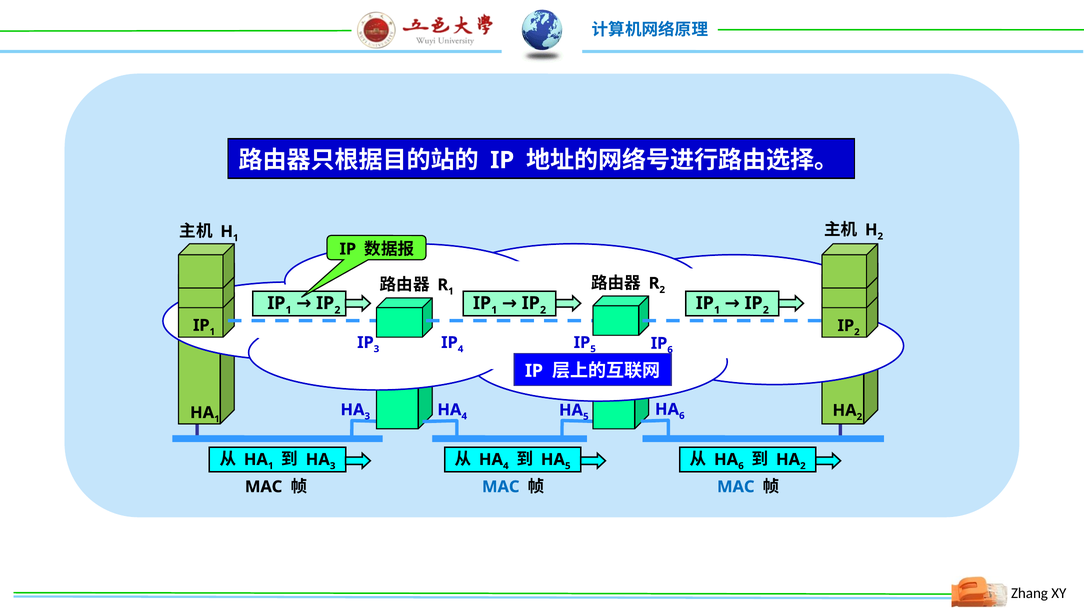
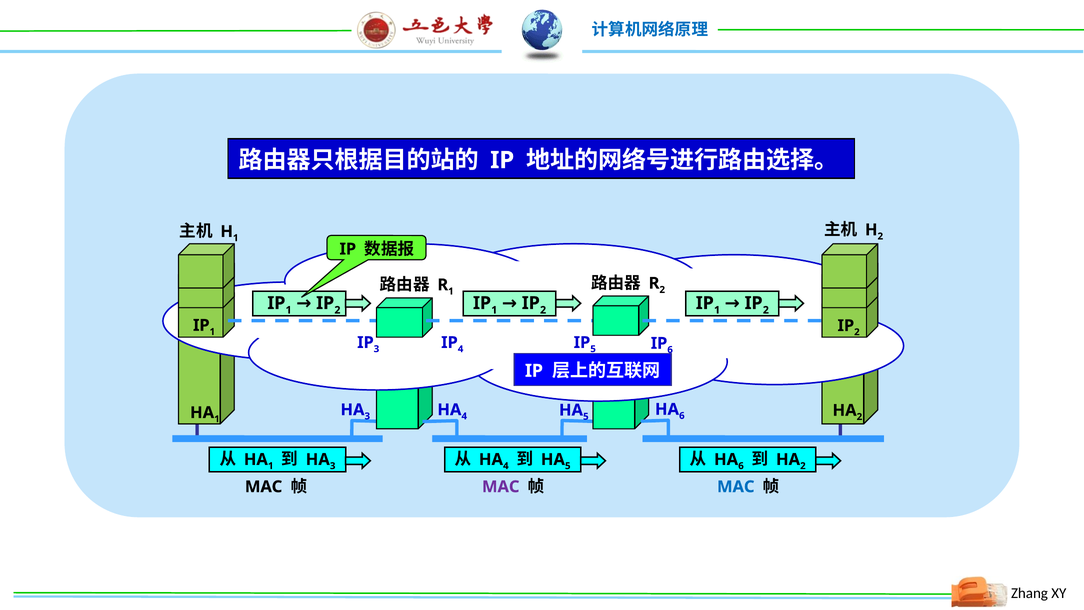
MAC colour: blue -> purple (501, 487)
